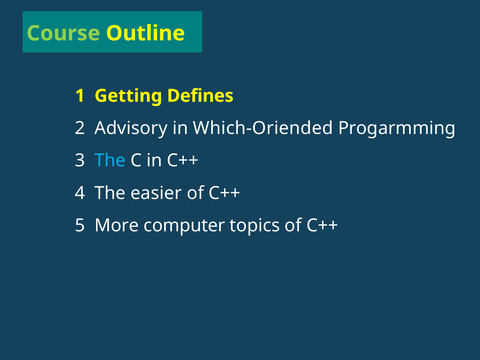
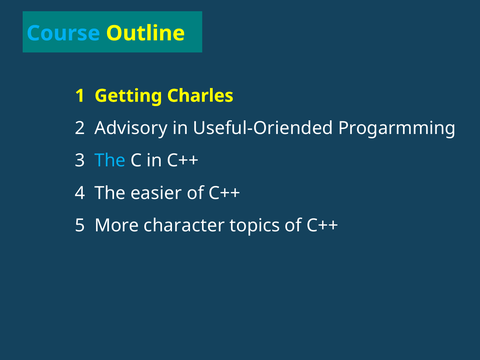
Course colour: light green -> light blue (63, 33)
Defines: Defines -> Charles (200, 96)
Which-Oriended: Which-Oriended -> Useful-Oriended (263, 128)
computer: computer -> character (184, 226)
